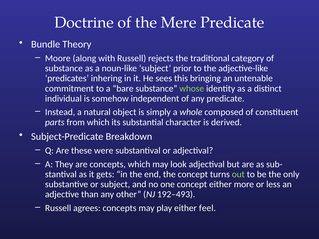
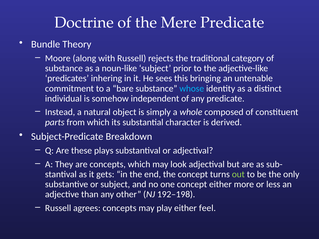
whose colour: light green -> light blue (192, 89)
were: were -> plays (104, 151)
192–493: 192–493 -> 192–198 (176, 195)
